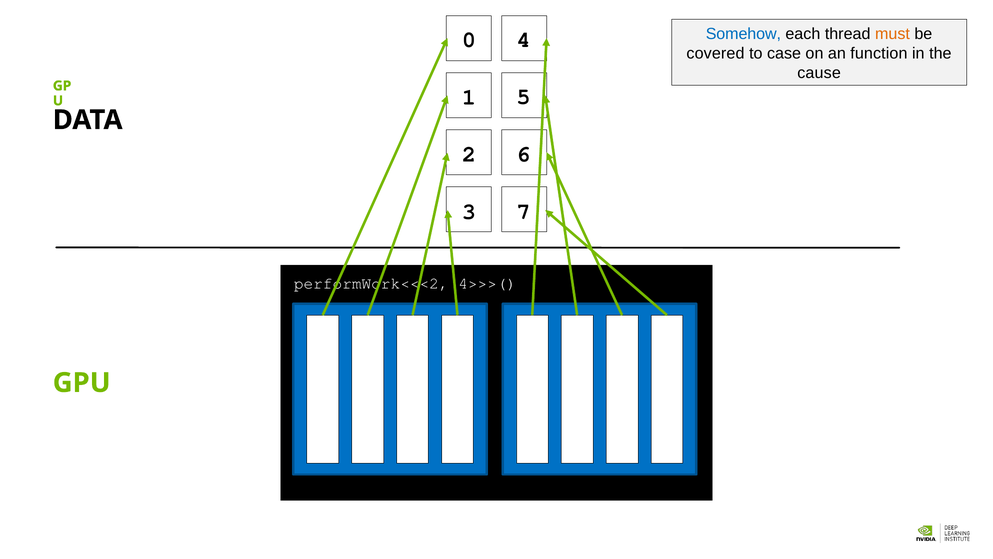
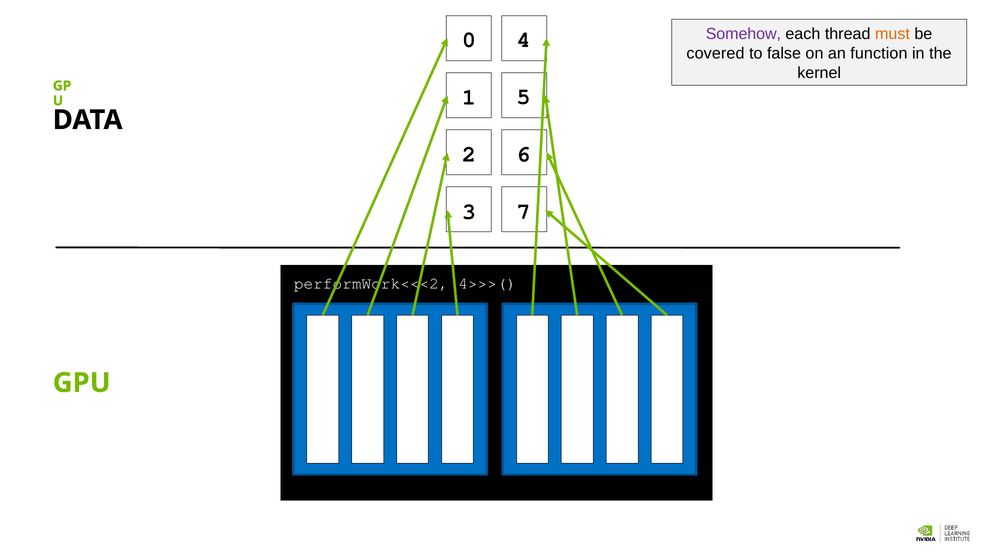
Somehow colour: blue -> purple (743, 34)
case: case -> false (784, 53)
cause: cause -> kernel (819, 73)
